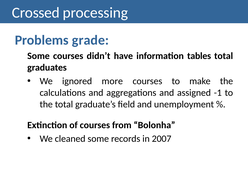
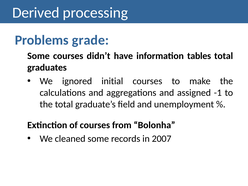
Crossed: Crossed -> Derived (36, 13)
more: more -> initial (112, 81)
